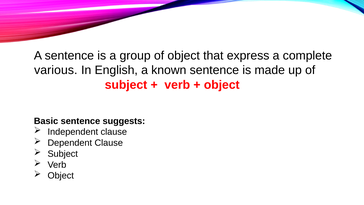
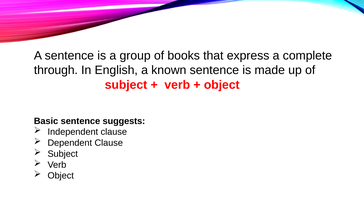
of object: object -> books (184, 56)
various: various -> through (56, 70)
